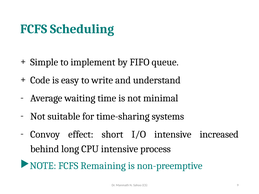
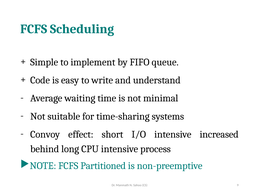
Remaining: Remaining -> Partitioned (103, 166)
